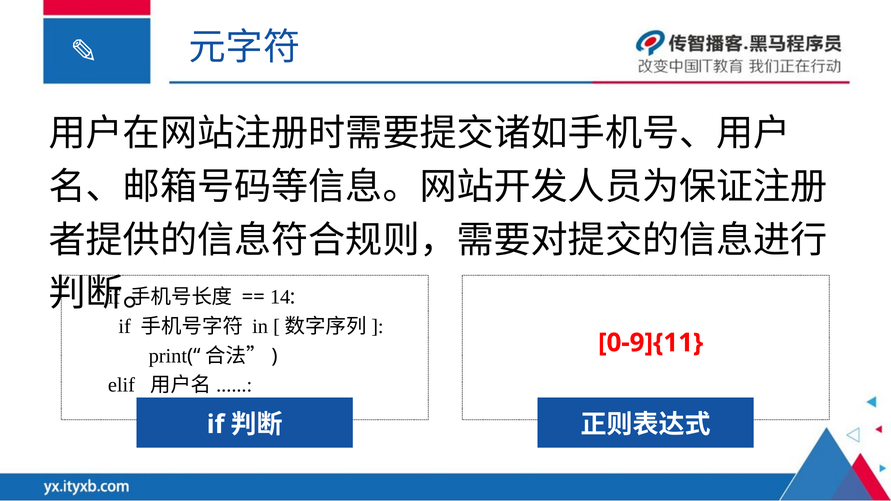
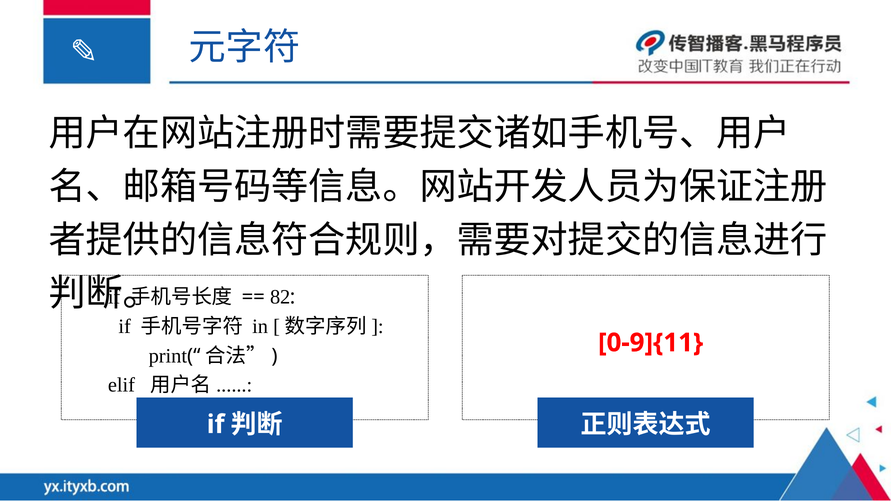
14: 14 -> 82 (280, 297)
